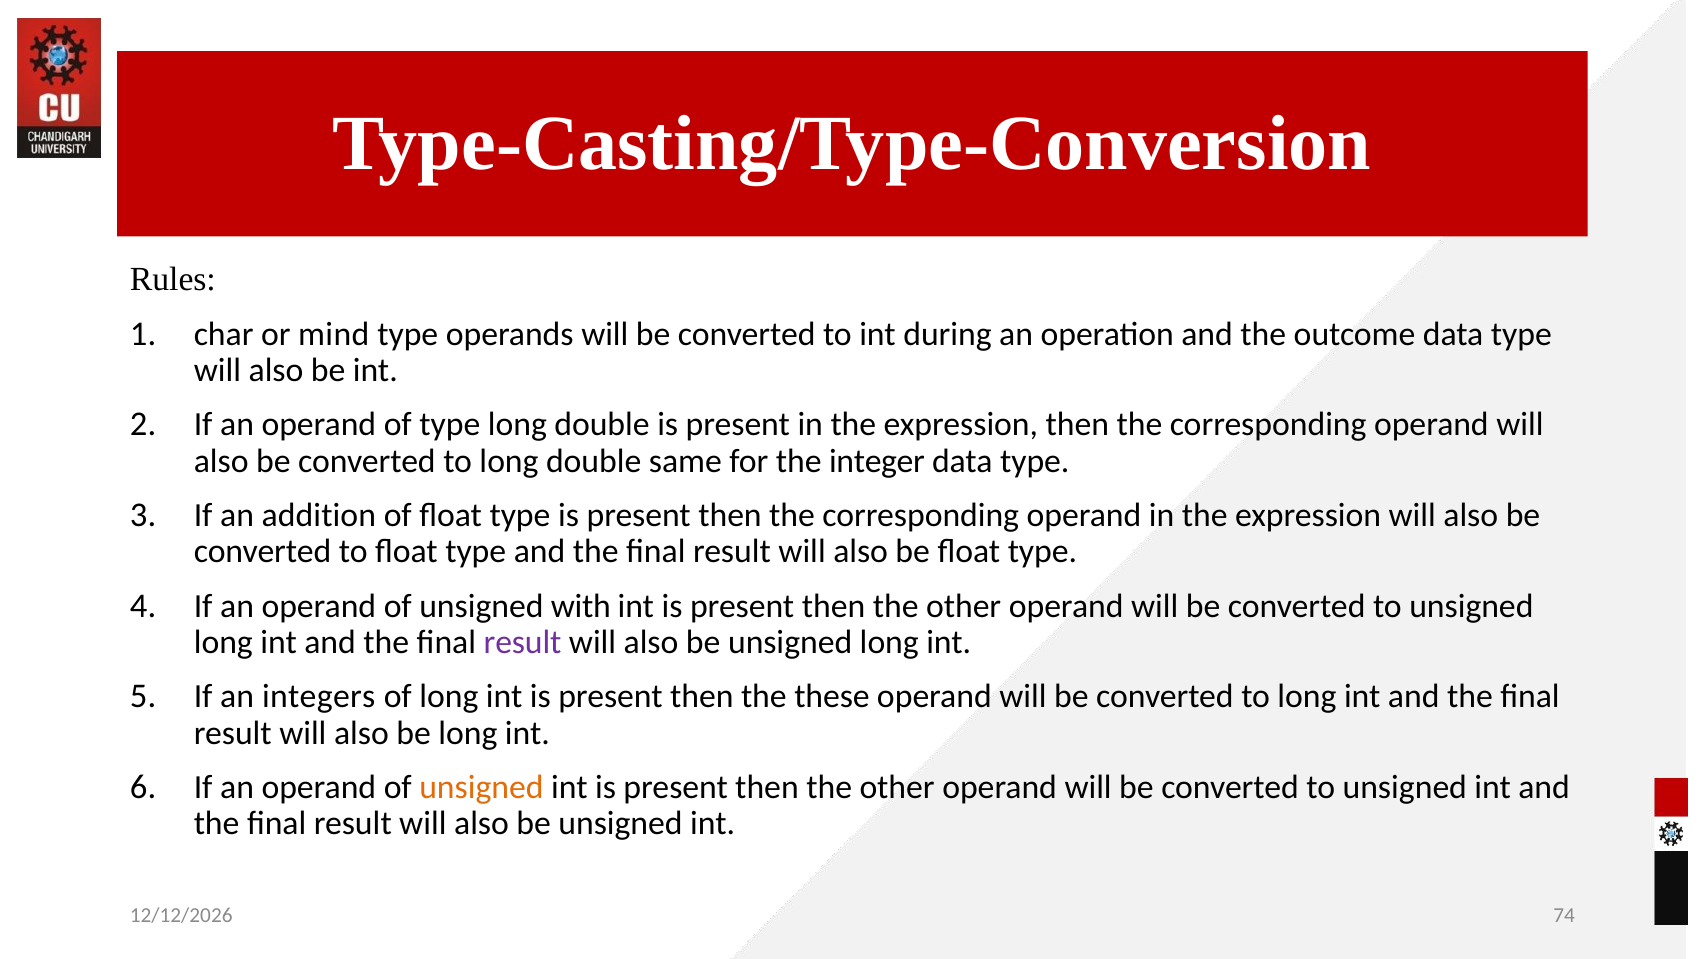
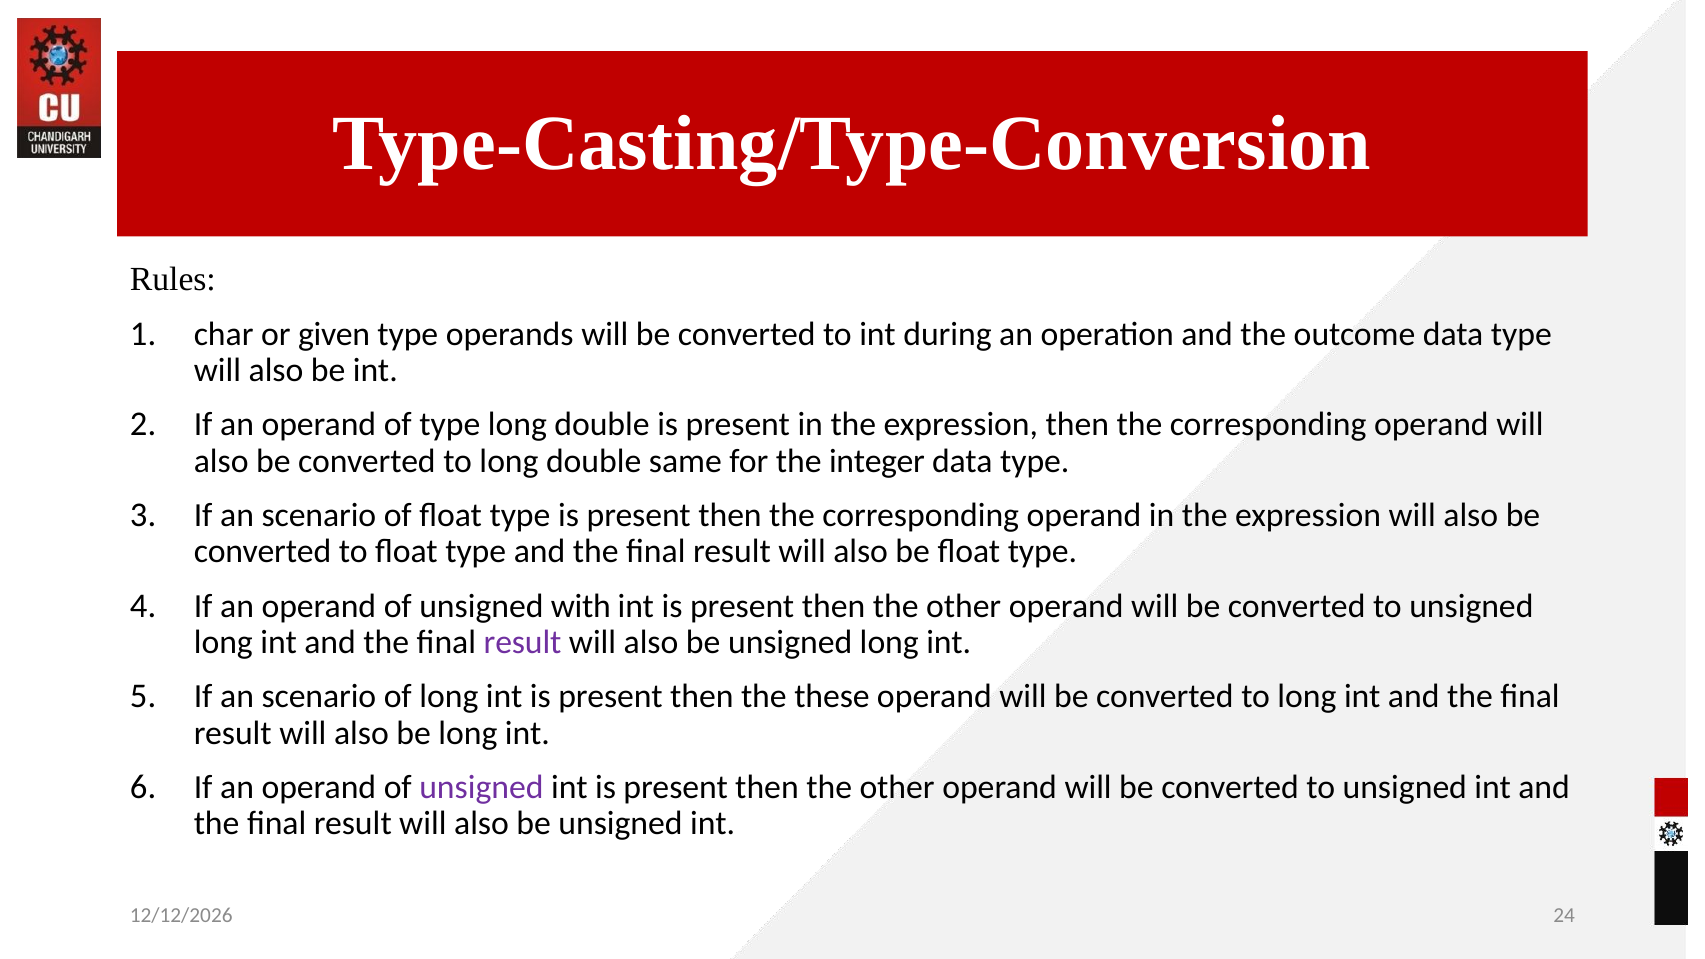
mind: mind -> given (334, 334)
addition: addition -> scenario (319, 515)
integers: integers -> scenario (319, 697)
unsigned colour: orange -> purple (481, 787)
74: 74 -> 24 (1564, 916)
